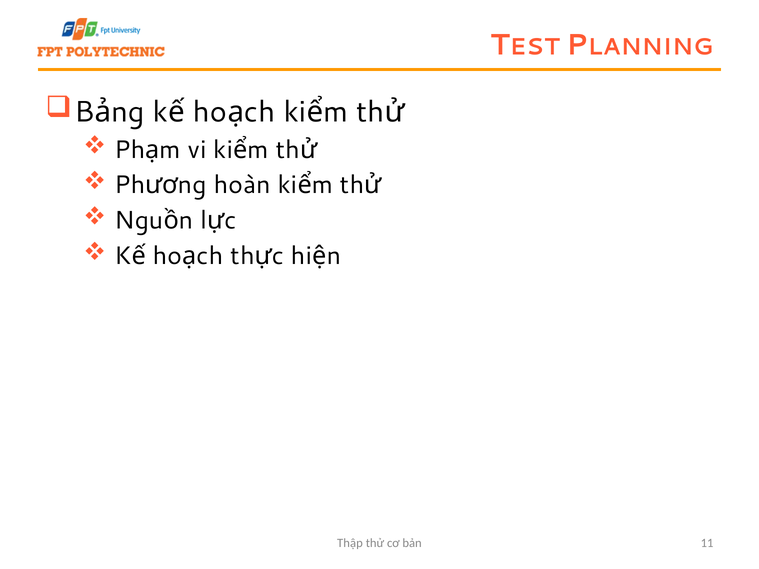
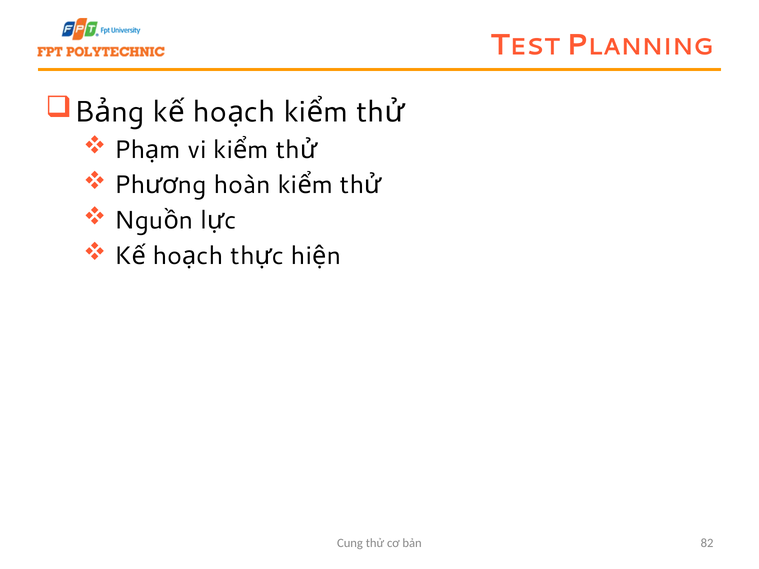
Thập: Thập -> Cung (350, 544)
11: 11 -> 82 (707, 544)
